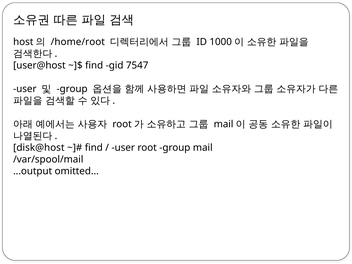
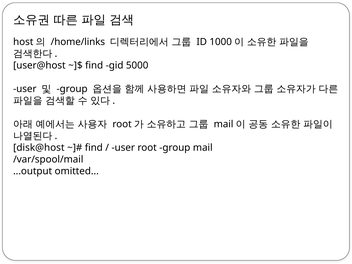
/home/root: /home/root -> /home/links (78, 42)
7547: 7547 -> 5000 (137, 65)
